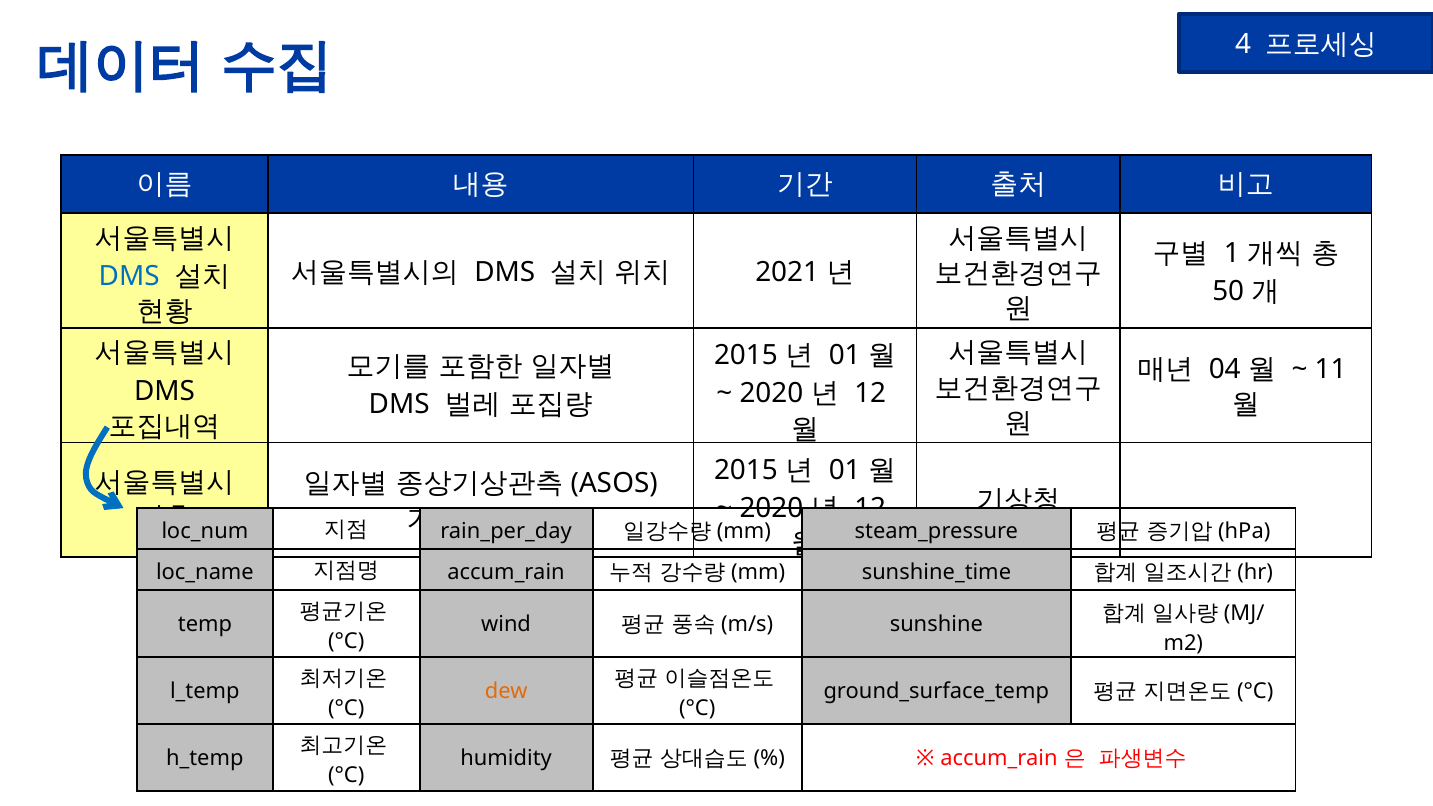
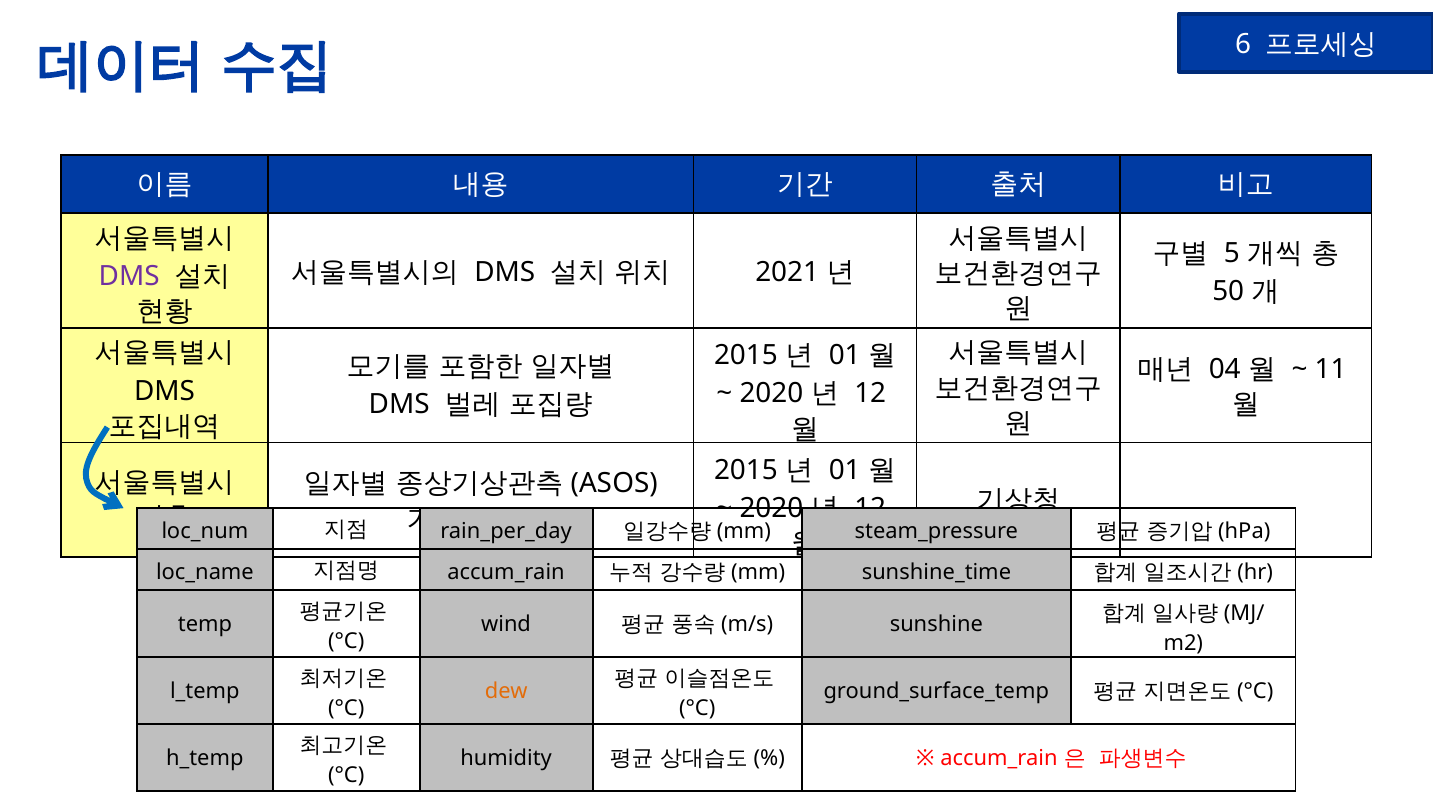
4: 4 -> 6 (1243, 45)
1: 1 -> 5 (1232, 253)
DMS colour: blue -> purple (129, 276)
